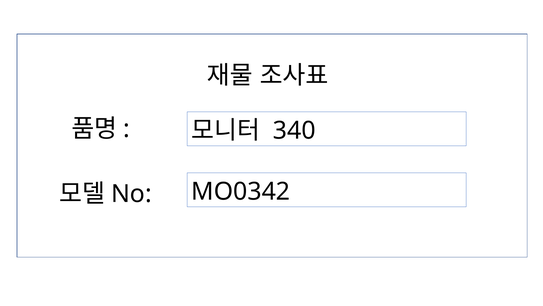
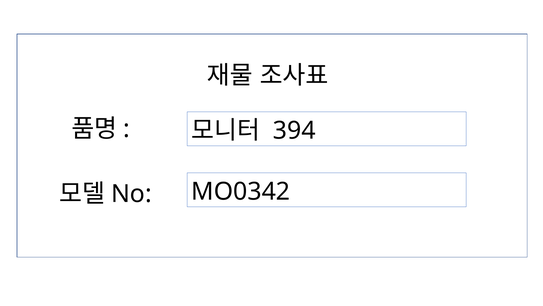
340: 340 -> 394 (294, 130)
